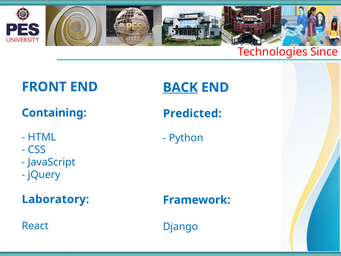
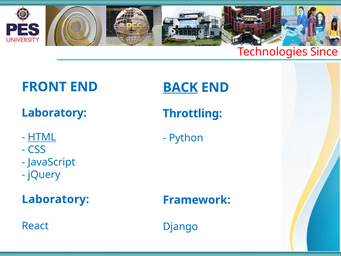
Containing: Containing -> Laboratory (54, 113)
Predicted: Predicted -> Throttling (192, 113)
HTML underline: none -> present (42, 137)
